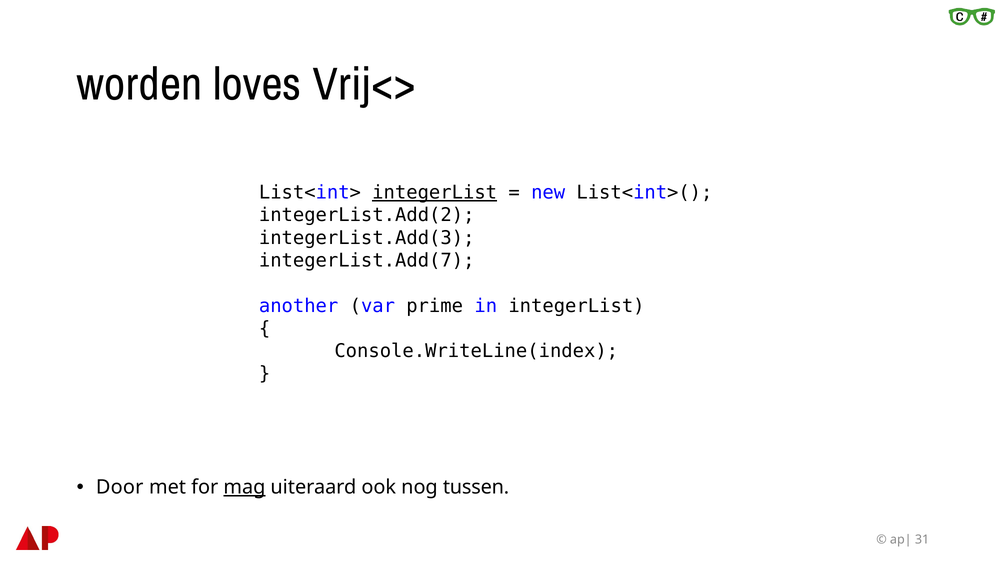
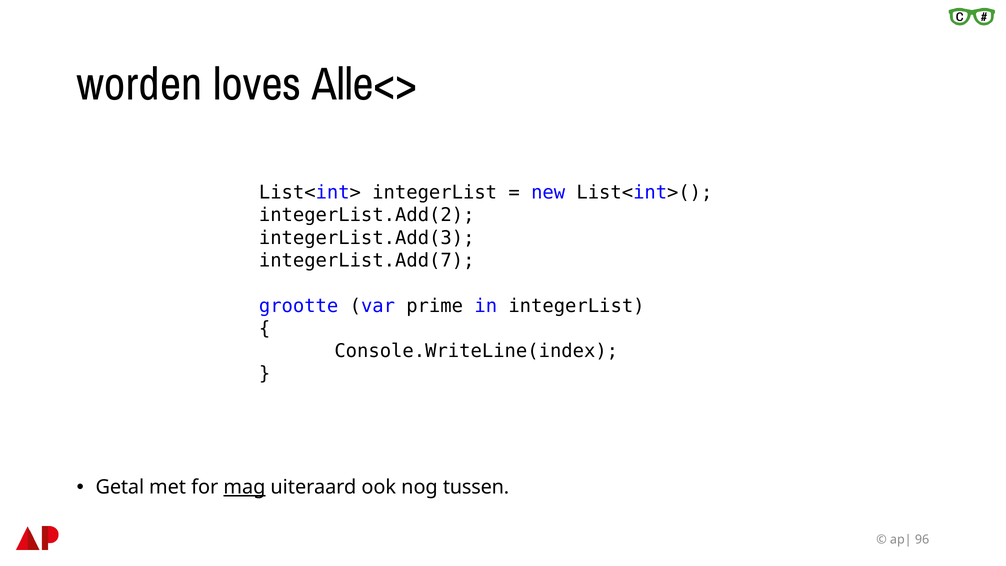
Vrij<>: Vrij<> -> Alle<> (365, 85)
integerList underline: present -> none (435, 193)
another: another -> grootte (299, 306)
Door: Door -> Getal (120, 487)
31: 31 -> 96 (922, 539)
